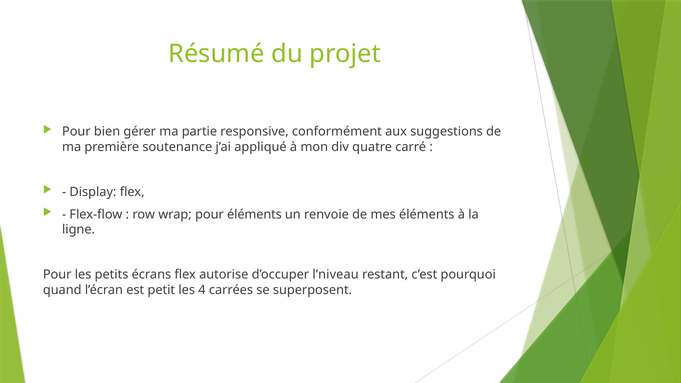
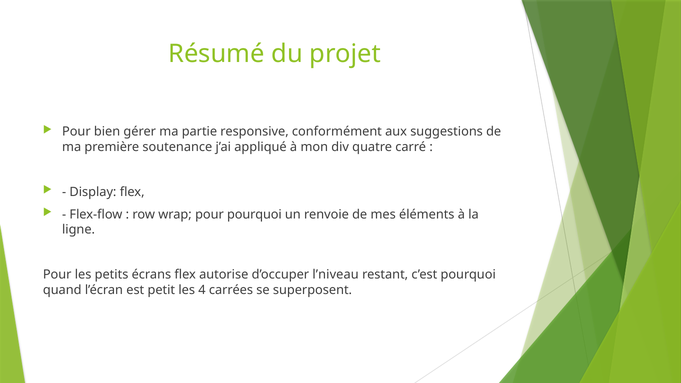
pour éléments: éléments -> pourquoi (254, 214)
